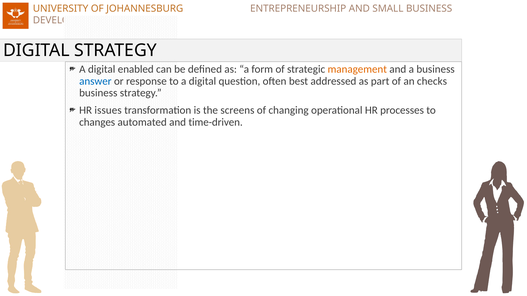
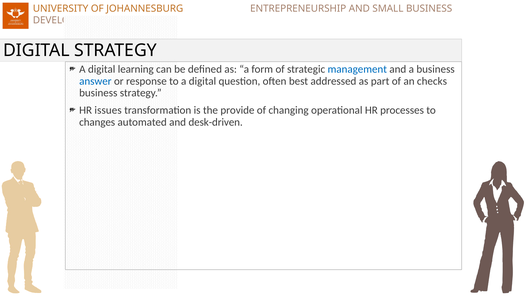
enabled: enabled -> learning (136, 69)
management colour: orange -> blue (357, 69)
screens: screens -> provide (237, 111)
time-driven: time-driven -> desk-driven (216, 122)
